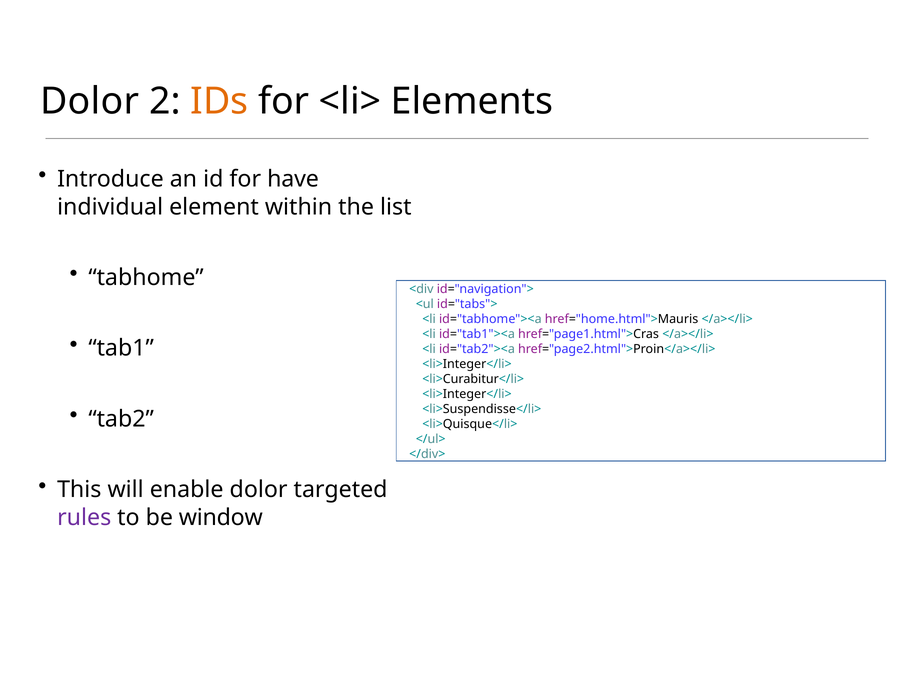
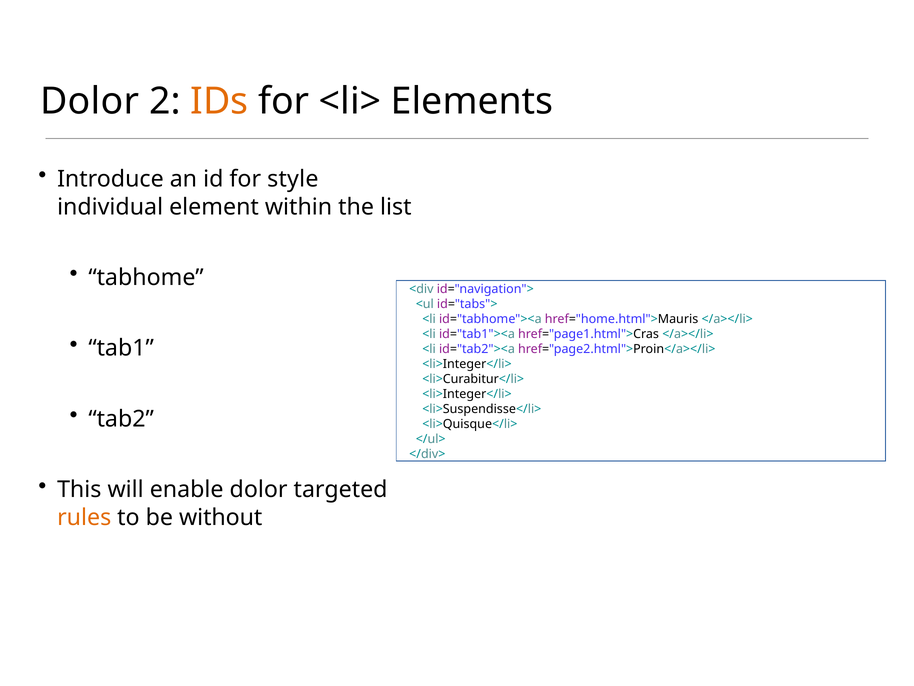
have: have -> style (293, 179)
rules colour: purple -> orange (84, 517)
window: window -> without (221, 517)
